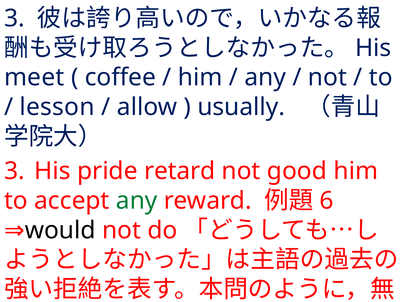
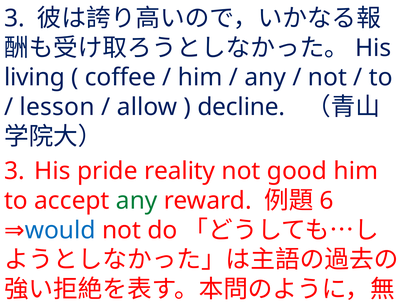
meet: meet -> living (34, 78)
usually: usually -> decline (241, 107)
retard: retard -> reality (180, 171)
would colour: black -> blue (60, 230)
